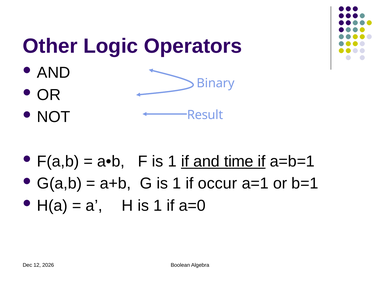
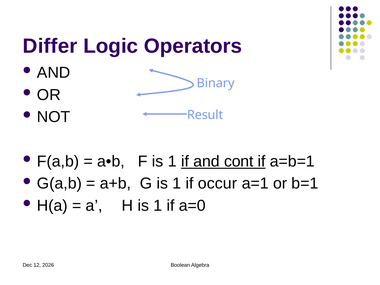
Other: Other -> Differ (50, 46)
time: time -> cont (239, 161)
